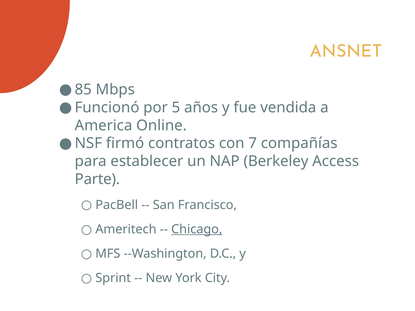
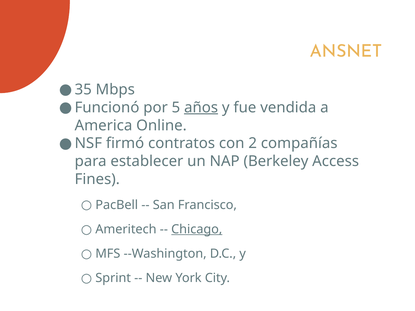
85: 85 -> 35 (83, 90)
años underline: none -> present (201, 108)
7: 7 -> 2 (253, 143)
Parte: Parte -> Fines (97, 179)
